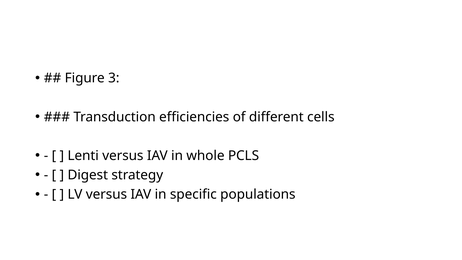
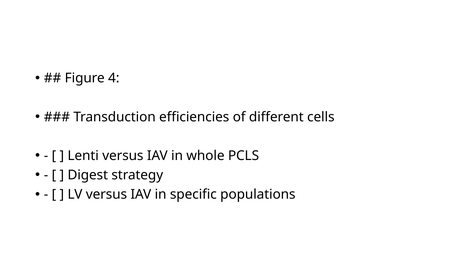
3: 3 -> 4 (114, 78)
